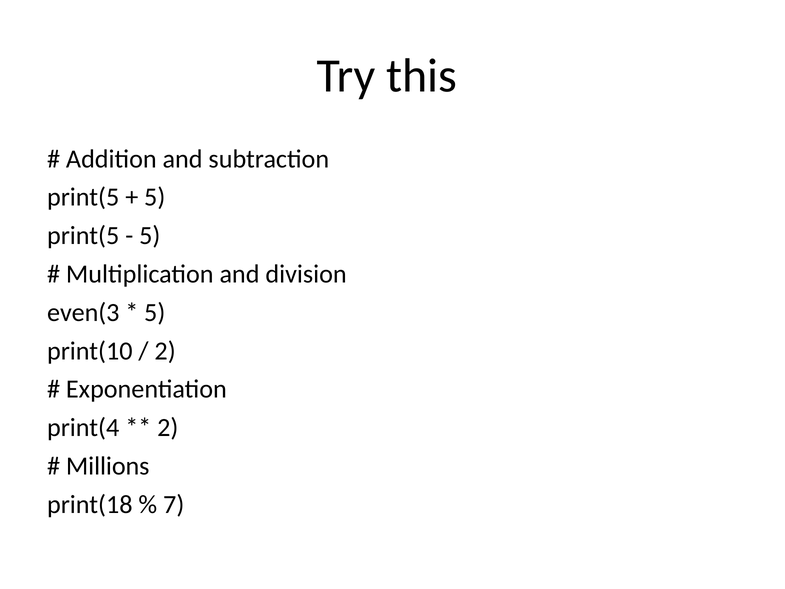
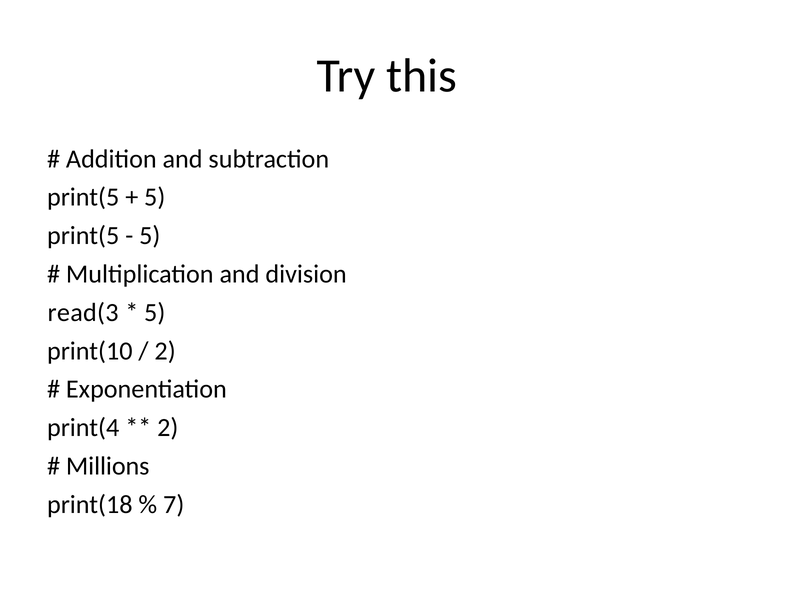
even(3: even(3 -> read(3 (83, 312)
